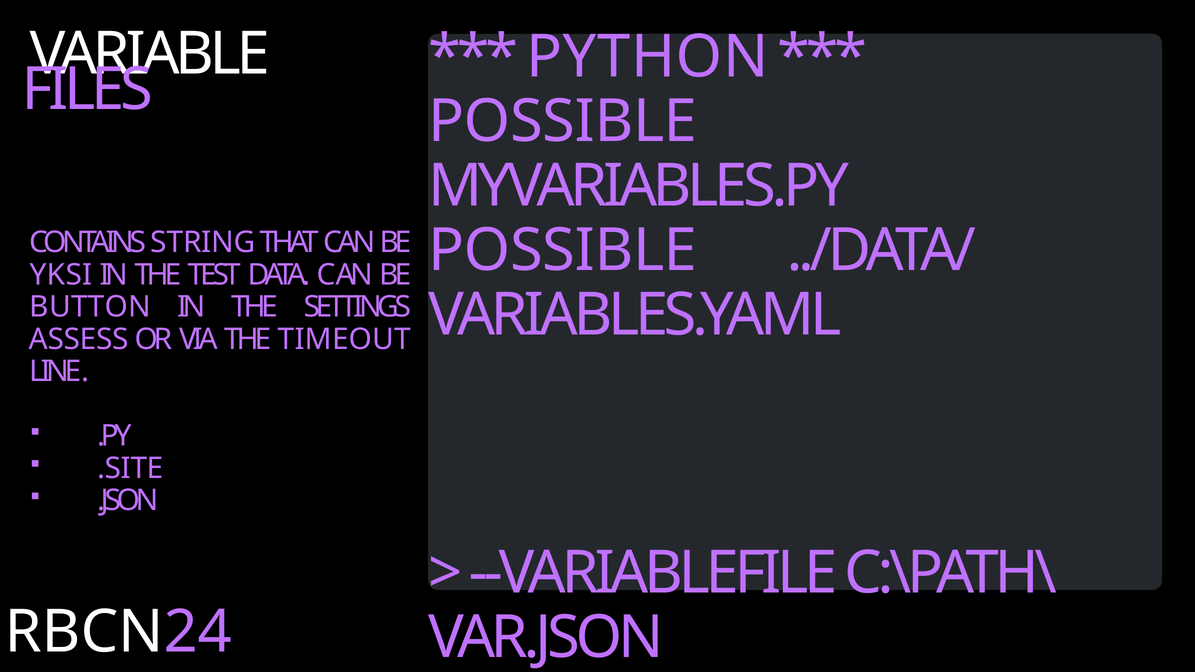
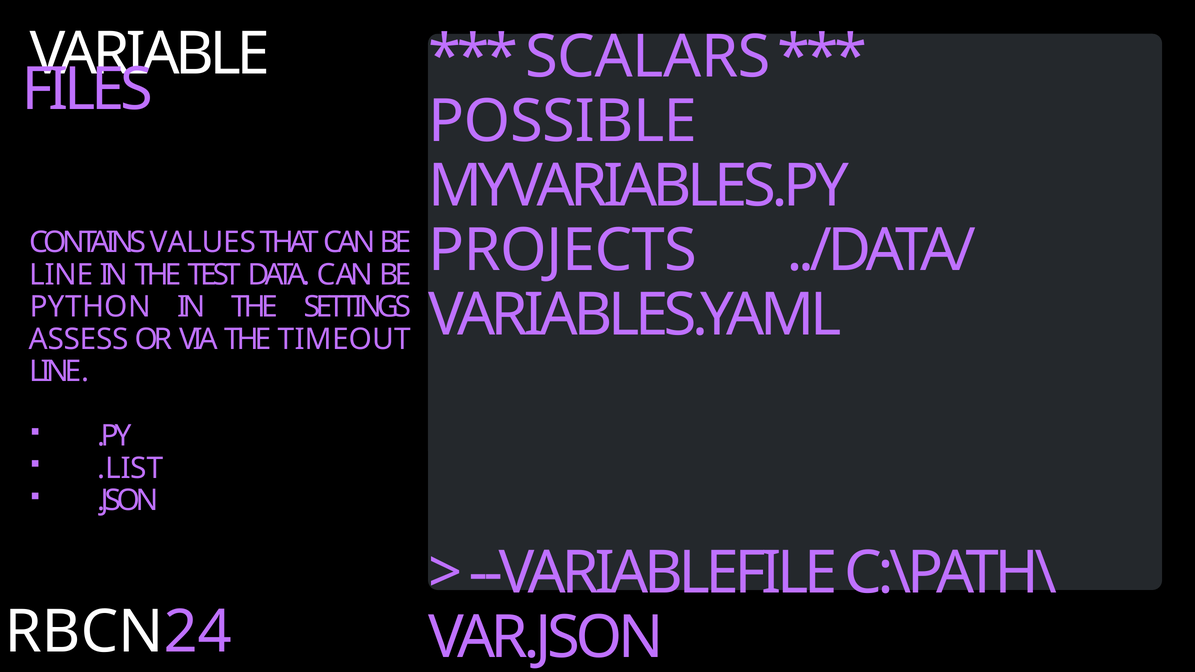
PYTHON: PYTHON -> SCALARS (648, 57)
POSSIBLE: POSSIBLE -> PROJECTS (563, 251)
STRING: STRING -> VALUES (203, 243)
YKSI: YKSI -> LINE (61, 275)
BUTTON: BUTTON -> PYTHON (90, 307)
.SITE: .SITE -> .LIST (130, 468)
